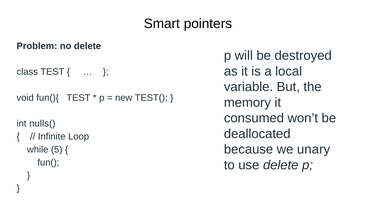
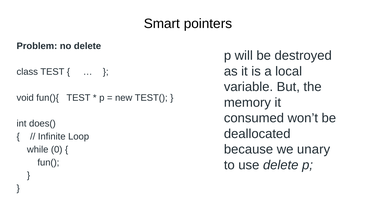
nulls(: nulls( -> does( (42, 124)
5: 5 -> 0 (57, 150)
